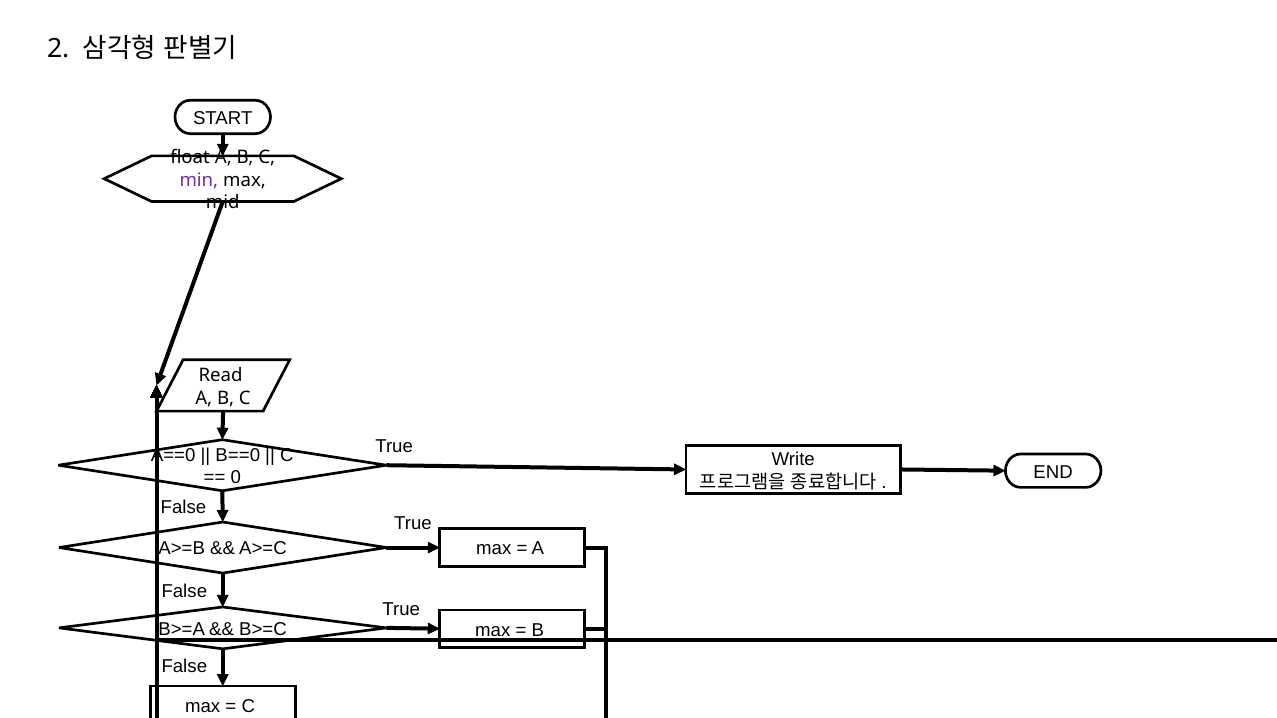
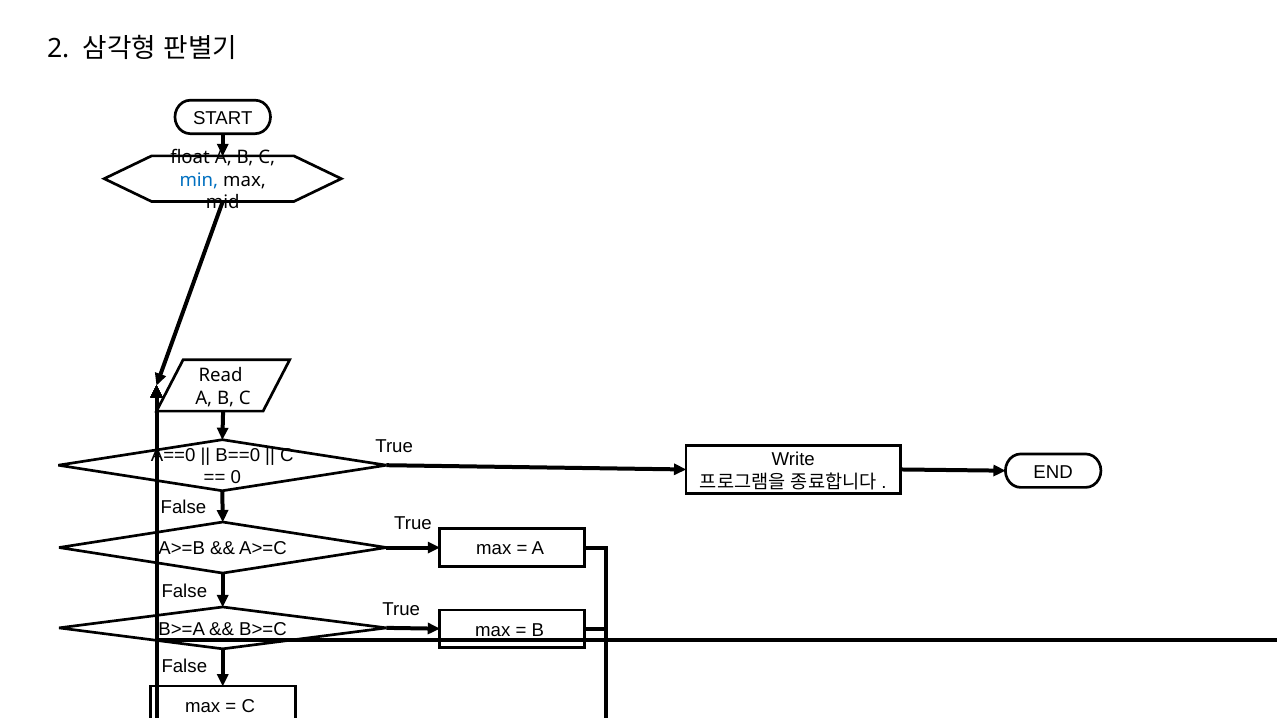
min colour: purple -> blue (199, 180)
